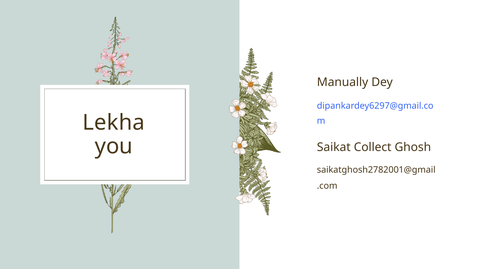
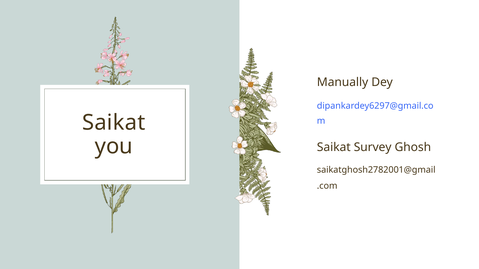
Lekha: Lekha -> Saikat (114, 123)
Collect: Collect -> Survey (373, 147)
